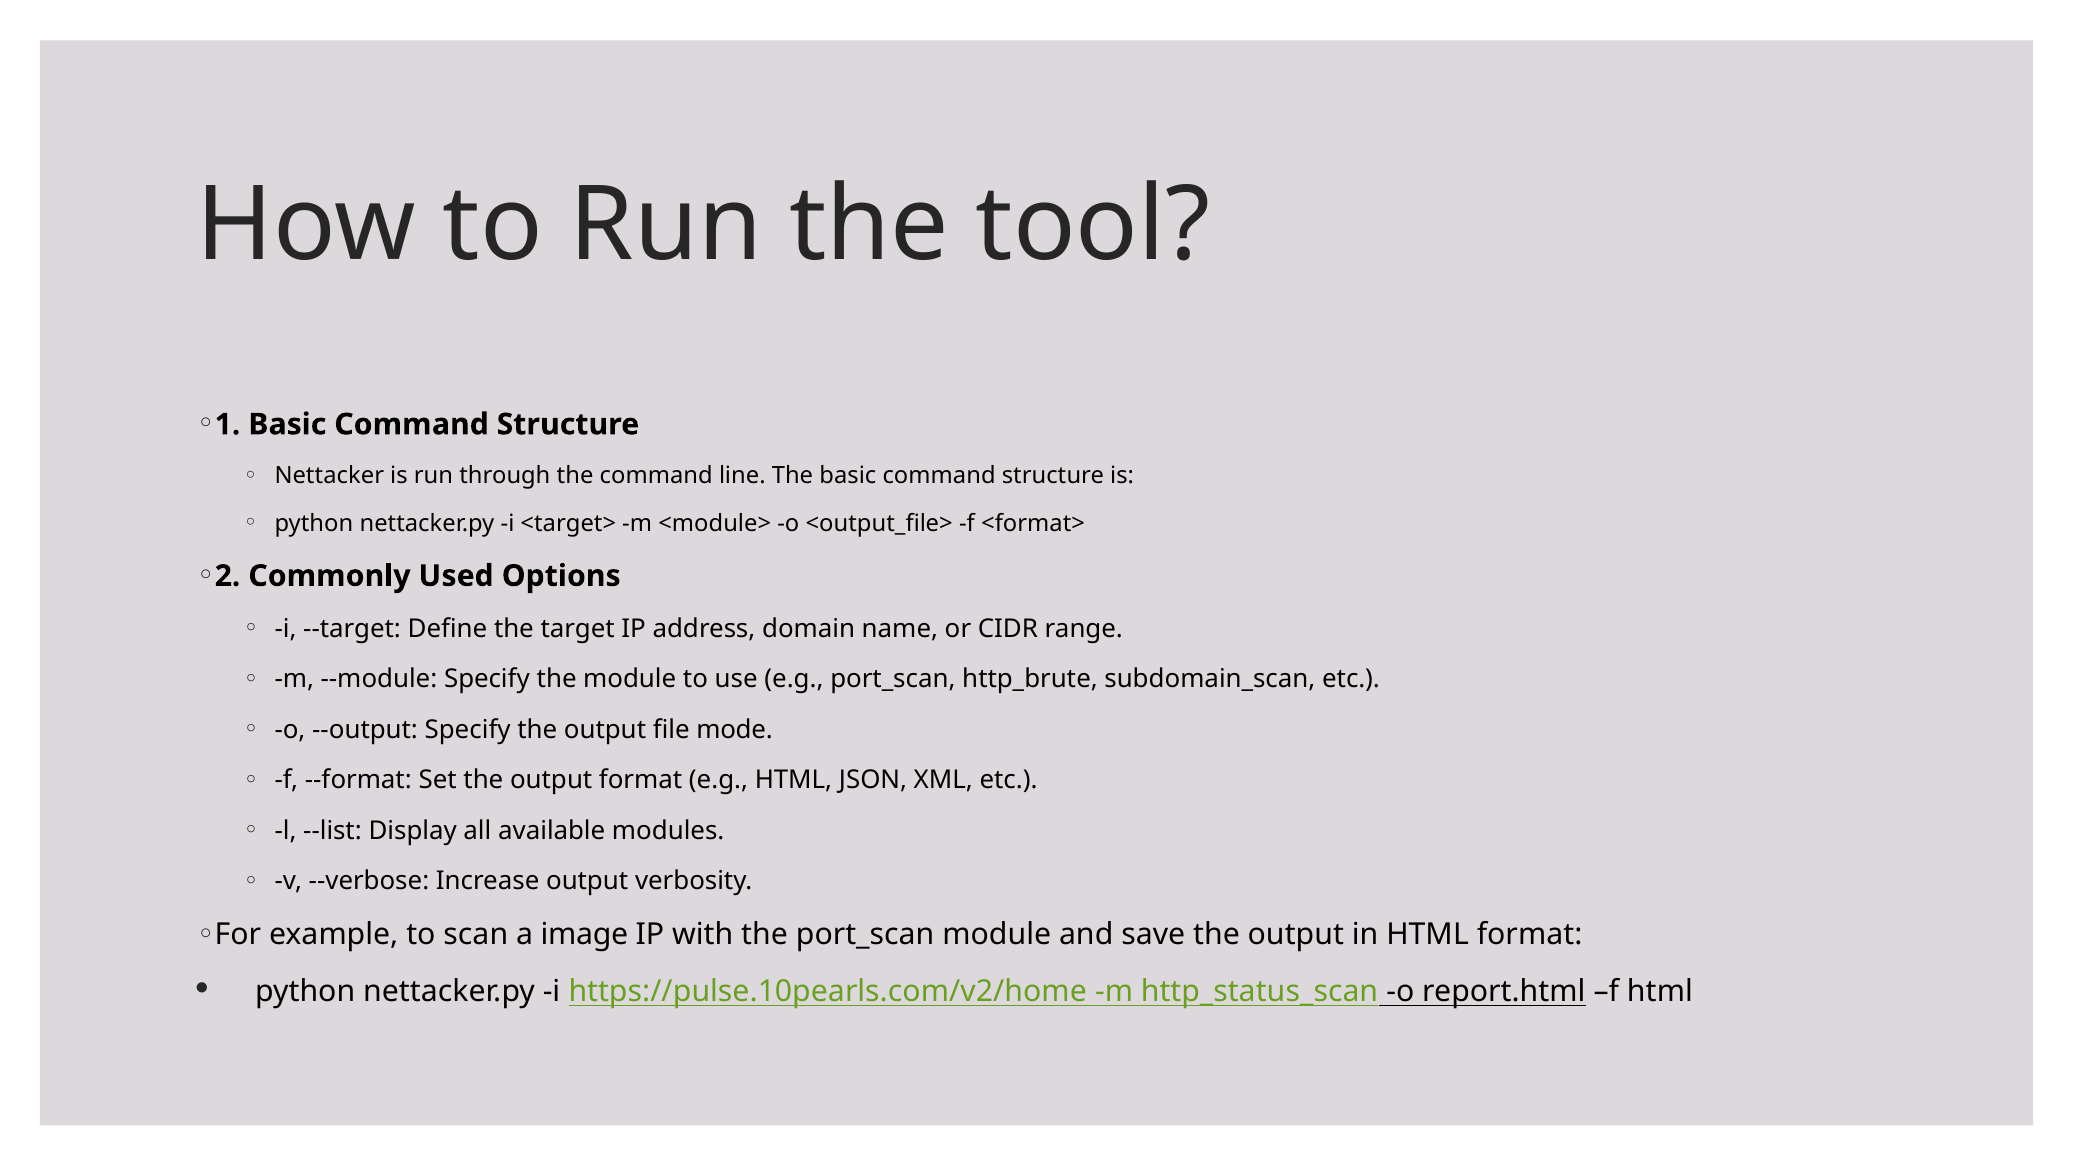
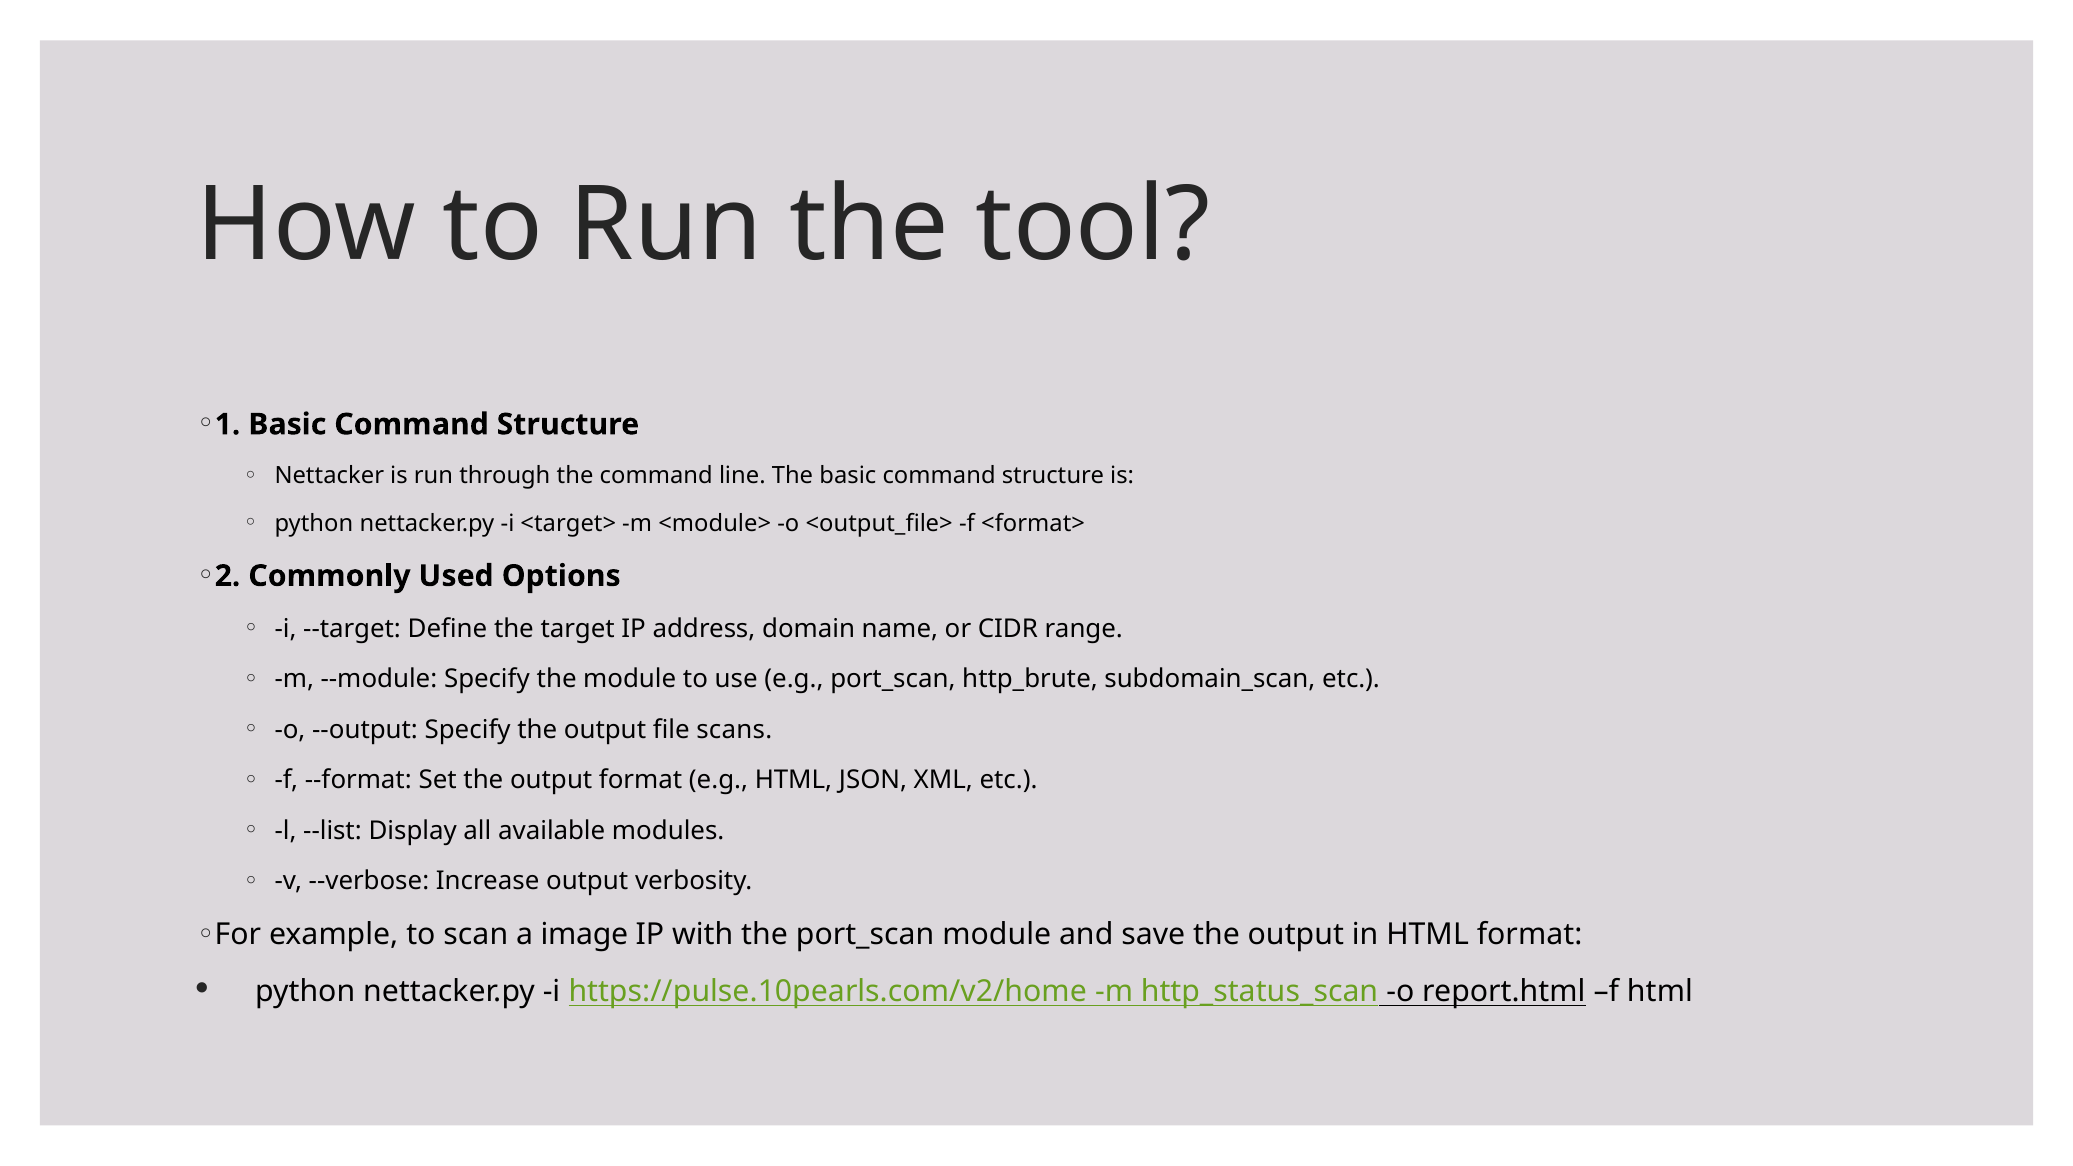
mode: mode -> scans (734, 730)
